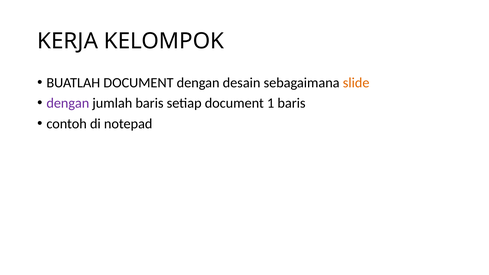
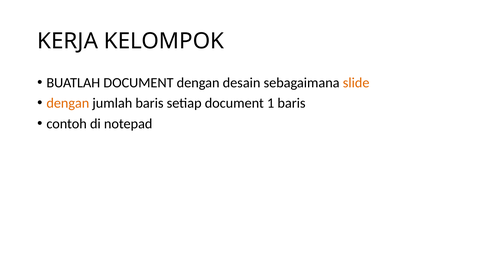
dengan colour: purple -> orange (68, 103)
